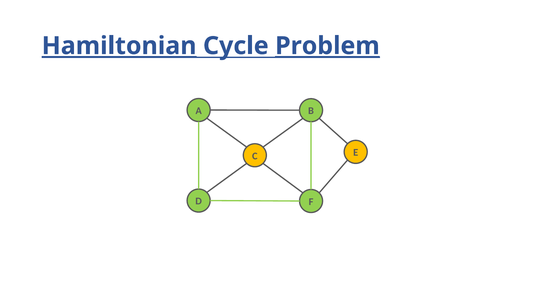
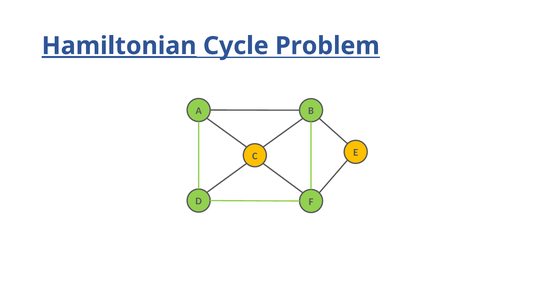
Problem underline: present -> none (327, 46)
